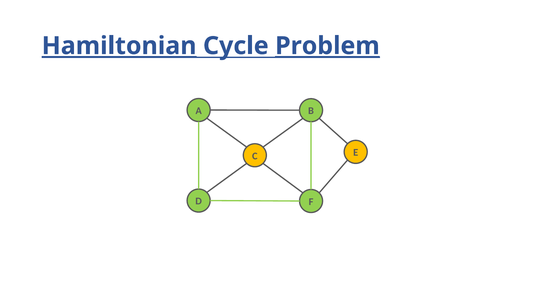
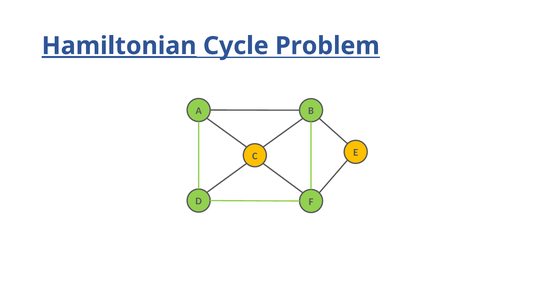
Problem underline: present -> none (327, 46)
